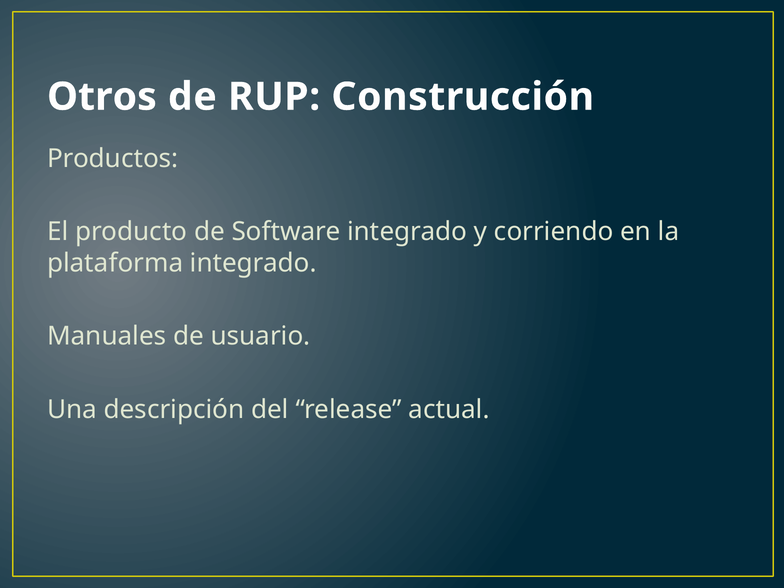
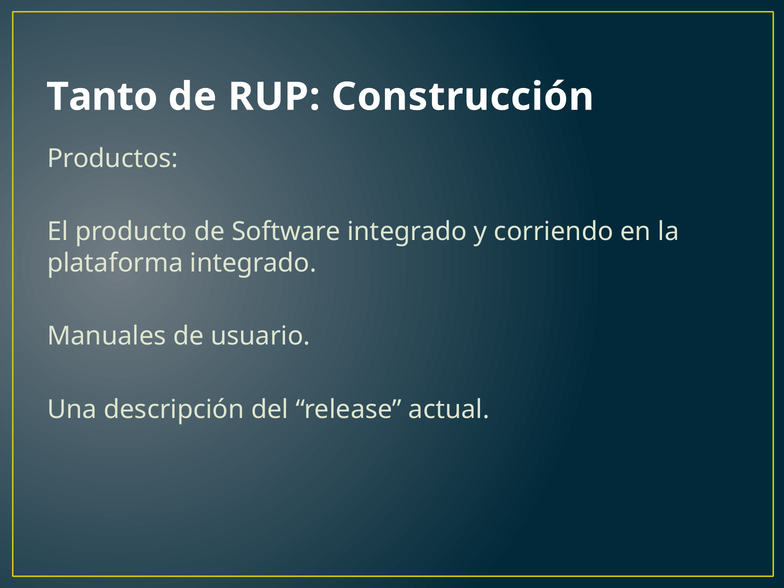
Otros: Otros -> Tanto (102, 97)
